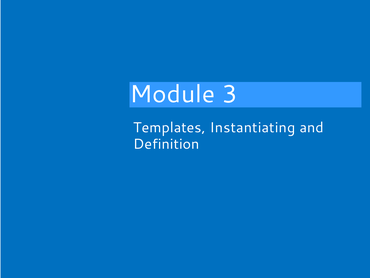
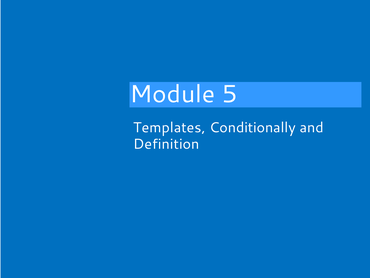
3: 3 -> 5 (230, 94)
Instantiating: Instantiating -> Conditionally (253, 127)
